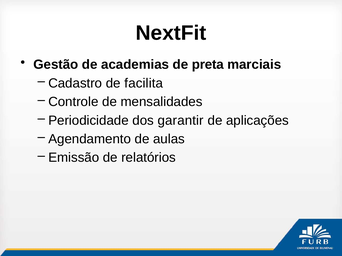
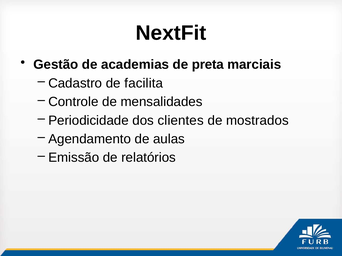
garantir: garantir -> clientes (181, 121)
aplicações: aplicações -> mostrados (257, 121)
